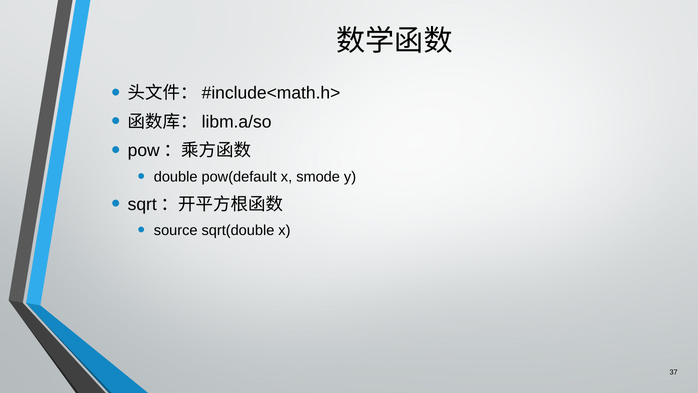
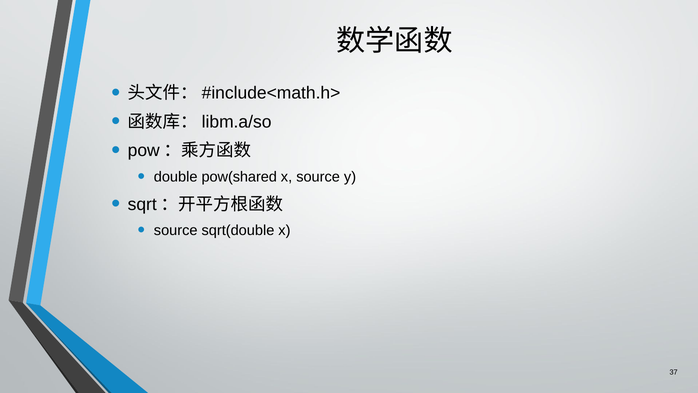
pow(default: pow(default -> pow(shared (239, 177)
x smode: smode -> source (318, 177)
